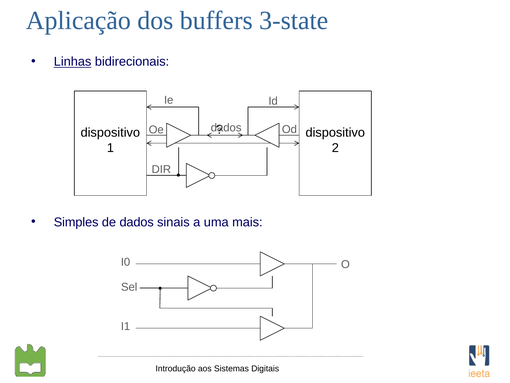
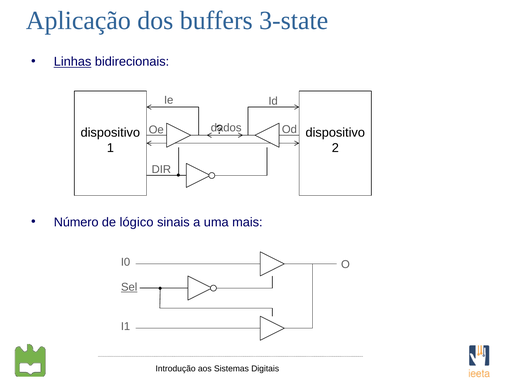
Simples: Simples -> Número (76, 222)
de dados: dados -> lógico (137, 222)
Sel underline: none -> present (129, 287)
